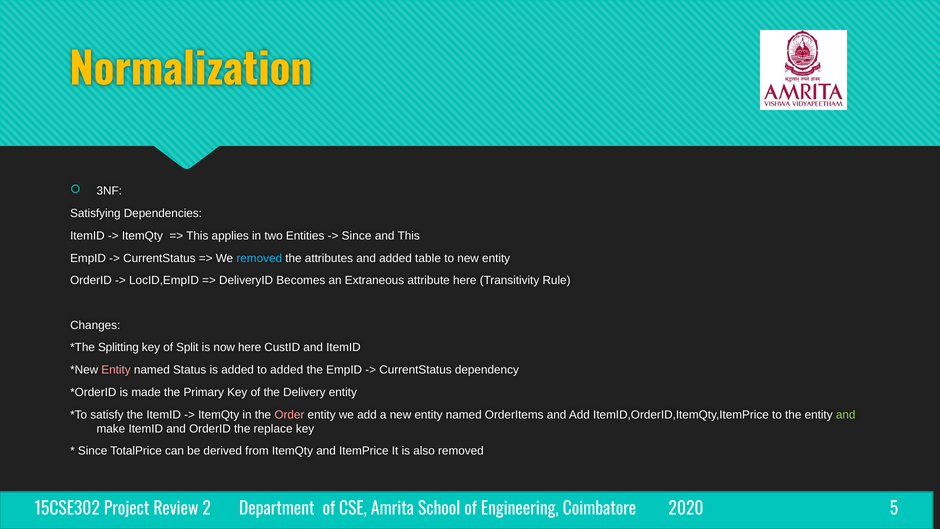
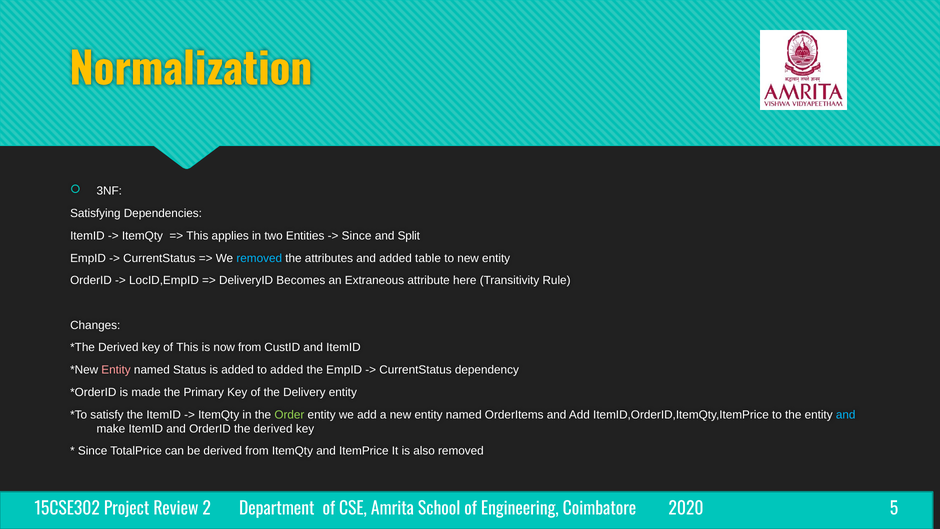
and This: This -> Split (409, 236)
Splitting: Splitting -> Derived (118, 347)
of Split: Split -> This (187, 347)
now here: here -> from (250, 347)
Order colour: pink -> light green (289, 414)
and colour: light green -> light blue (846, 414)
the replace: replace -> derived (273, 429)
